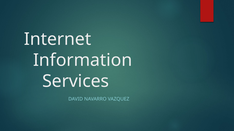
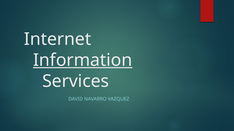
Information underline: none -> present (83, 60)
